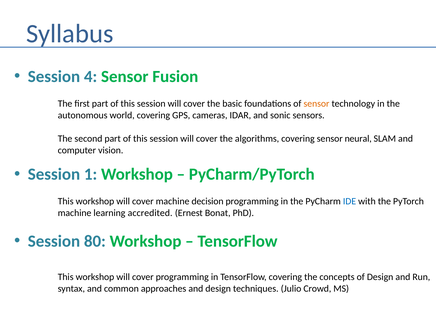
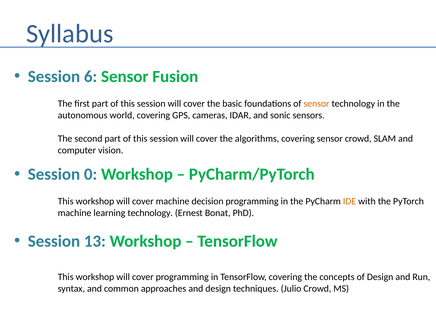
4: 4 -> 6 (91, 77)
sensor neural: neural -> crowd (358, 139)
1: 1 -> 0 (91, 174)
IDE colour: blue -> orange (350, 201)
learning accredited: accredited -> technology (150, 213)
80: 80 -> 13 (95, 241)
